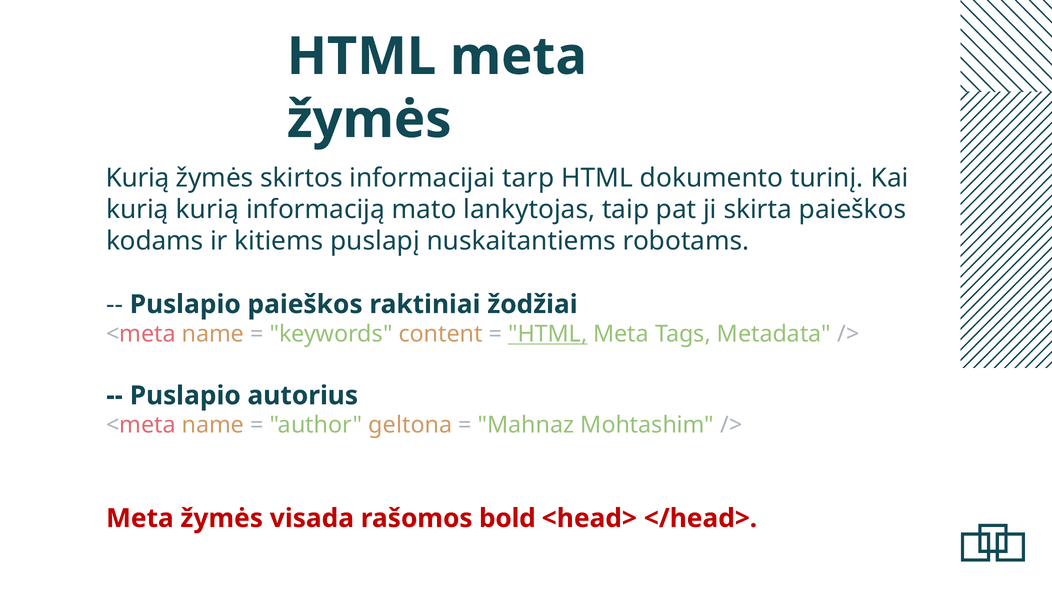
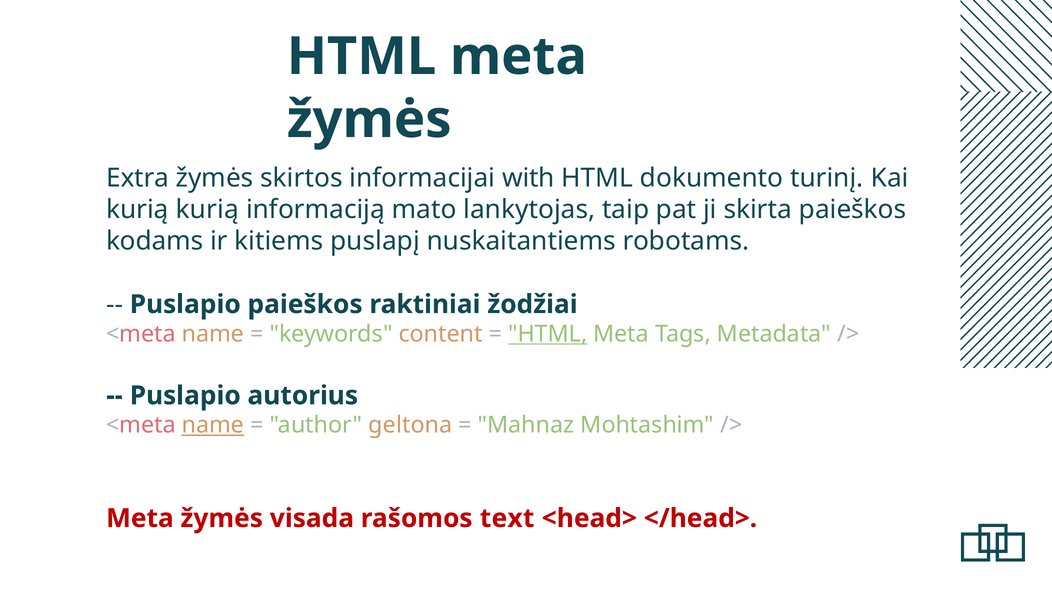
Kurią: Kurią -> Extra (138, 178)
tarp: tarp -> with (528, 178)
name underline: none -> present (213, 425)
bold: bold -> text (507, 518)
